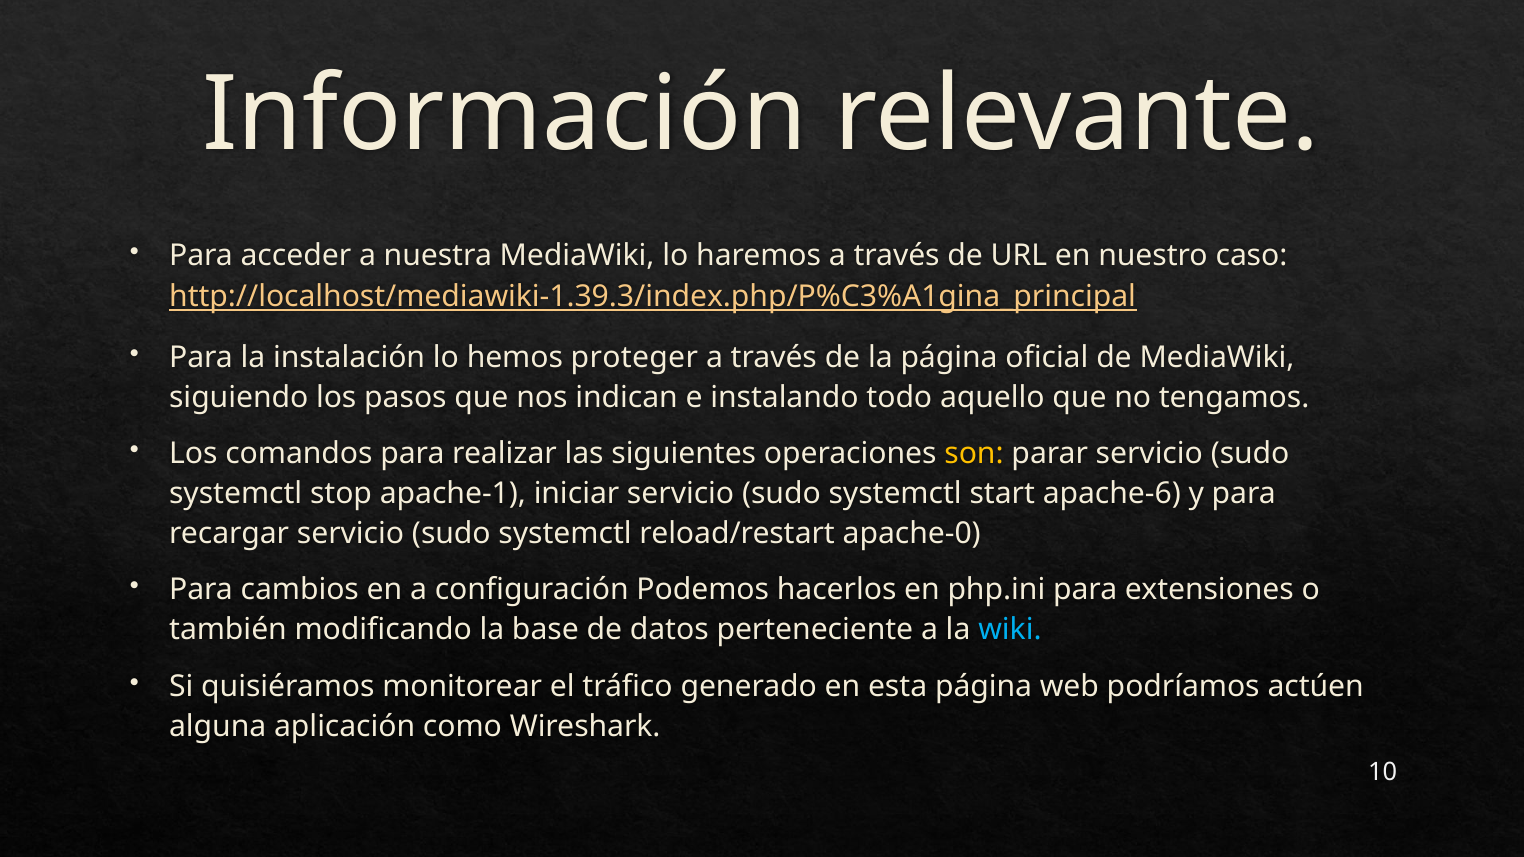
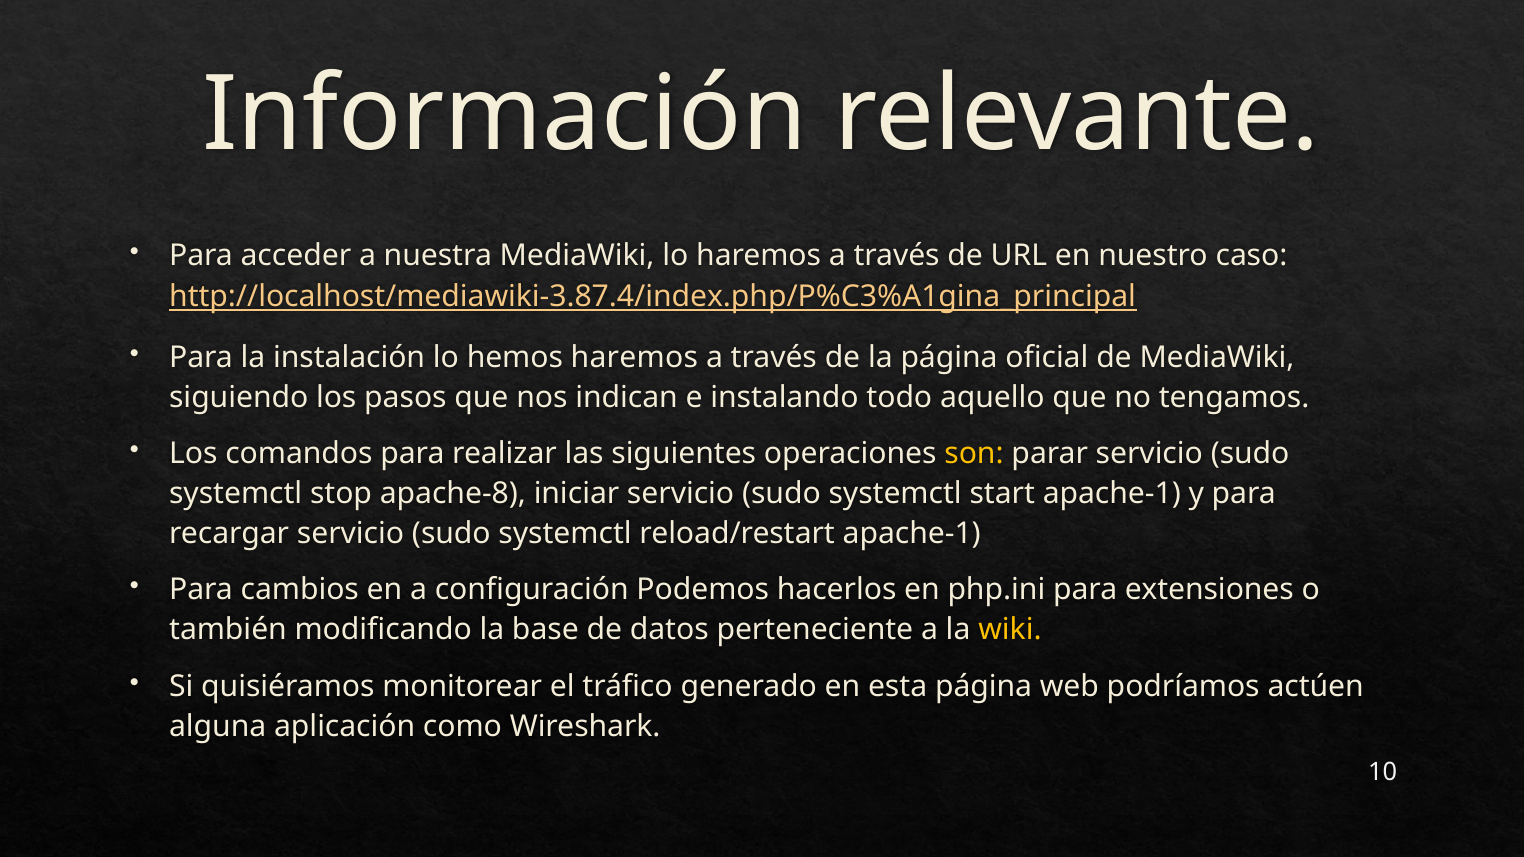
http://localhost/mediawiki-1.39.3/index.php/P%C3%A1gina_principal: http://localhost/mediawiki-1.39.3/index.php/P%C3%A1gina_principal -> http://localhost/mediawiki-3.87.4/index.php/P%C3%A1gina_principal (653, 296)
hemos proteger: proteger -> haremos (634, 358)
apache-1: apache-1 -> apache-8 (453, 494)
start apache-6: apache-6 -> apache-1 (1112, 494)
reload/restart apache-0: apache-0 -> apache-1 (912, 534)
wiki colour: light blue -> yellow (1010, 630)
